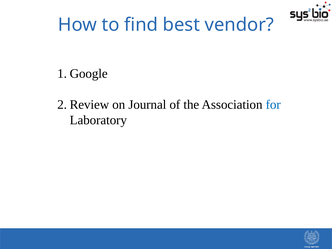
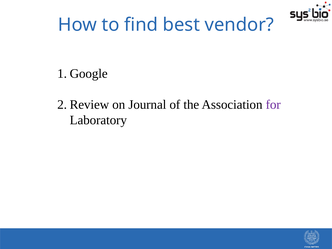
for colour: blue -> purple (273, 105)
